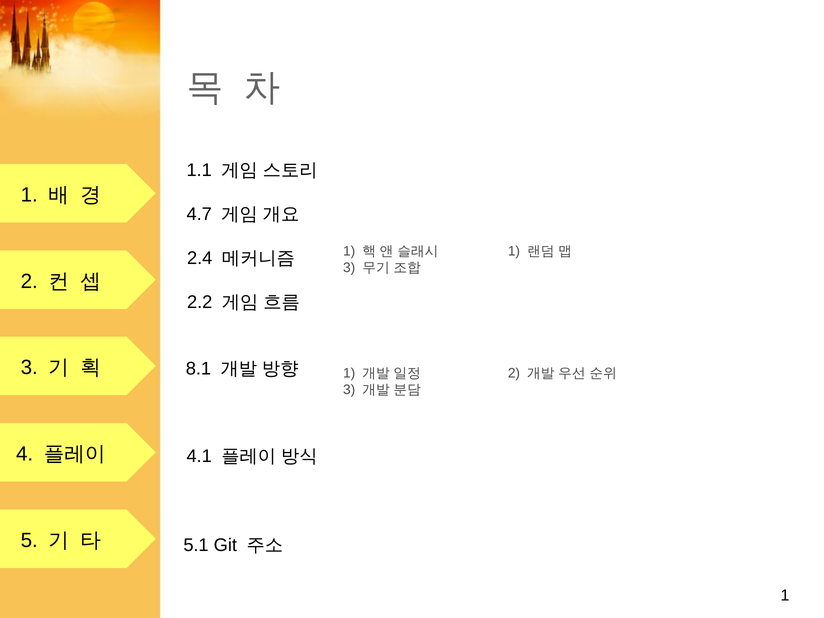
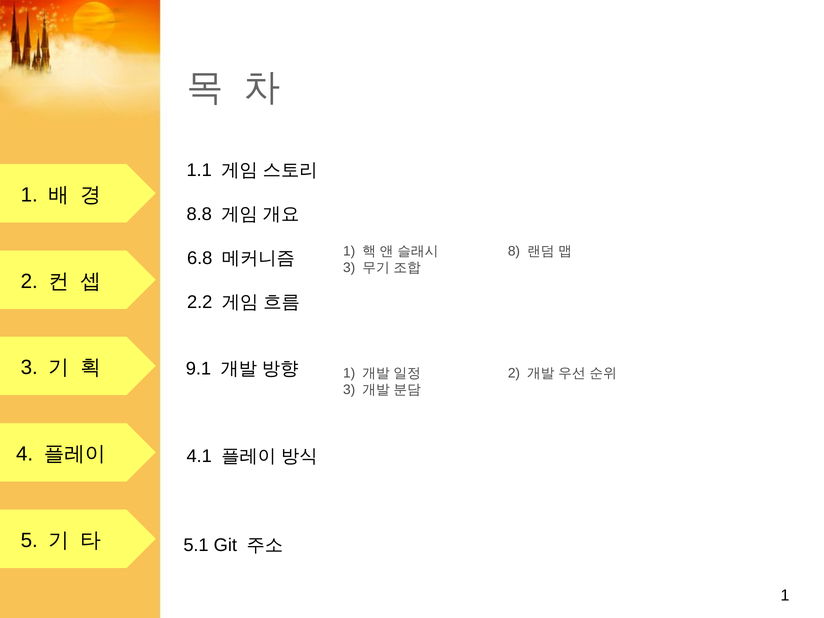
4.7: 4.7 -> 8.8 (199, 214)
1: 1 -> 8 (514, 251)
2.4: 2.4 -> 6.8 (200, 258)
8.1: 8.1 -> 9.1 (198, 369)
